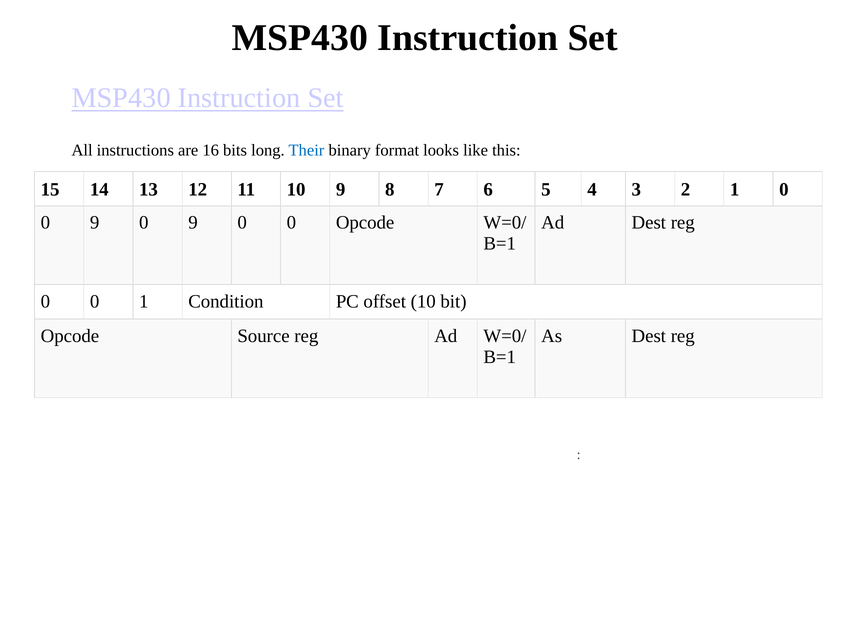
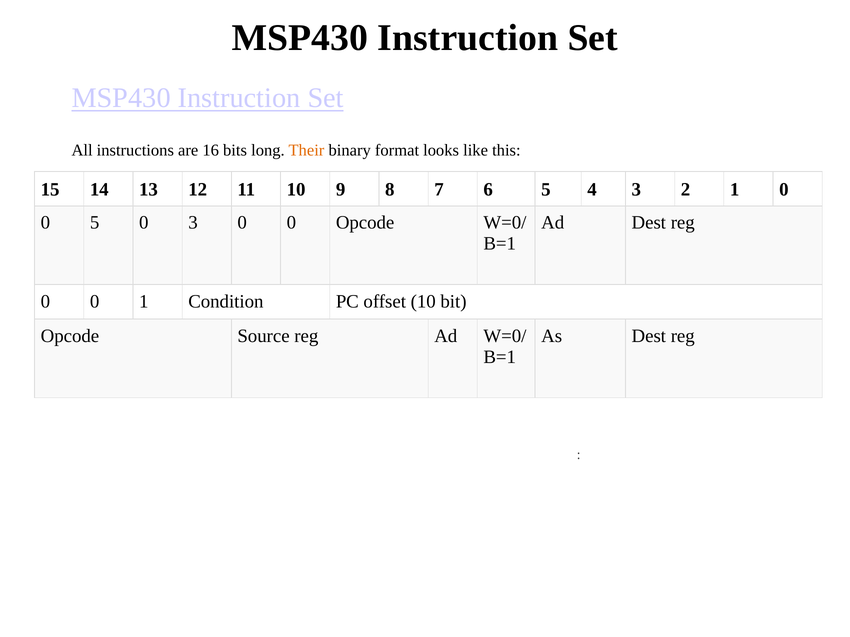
Their colour: blue -> orange (306, 151)
9: 9 -> 5 (95, 223)
9: 9 -> 3 (193, 223)
